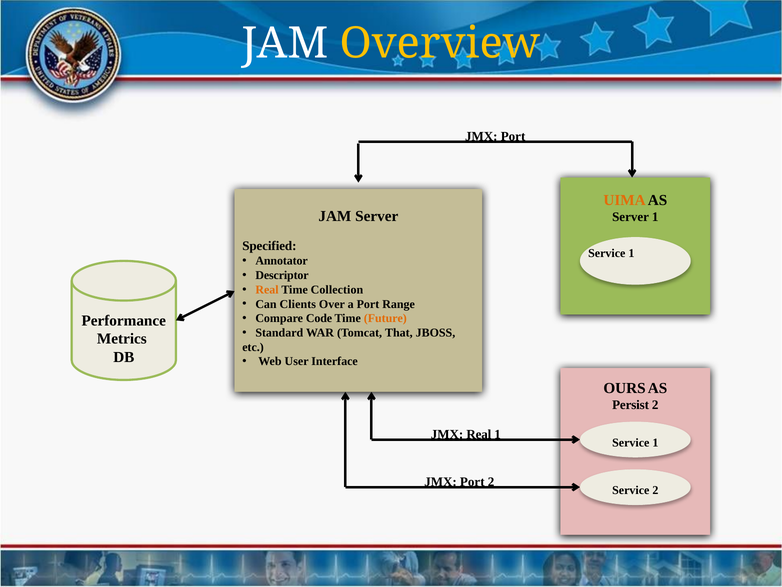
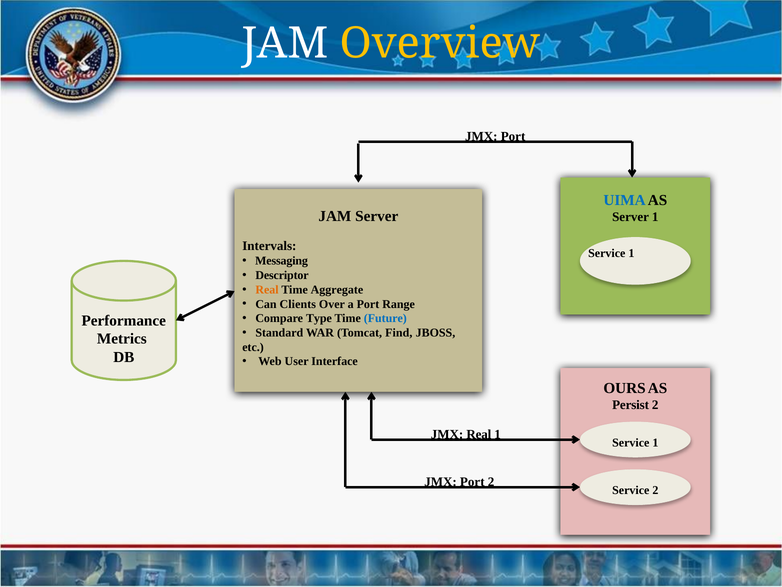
UIMA colour: orange -> blue (625, 200)
Specified: Specified -> Intervals (269, 246)
Annotator: Annotator -> Messaging (282, 261)
Collection: Collection -> Aggregate (337, 289)
Code: Code -> Type (319, 318)
Future colour: orange -> blue (385, 318)
That: That -> Find (399, 333)
